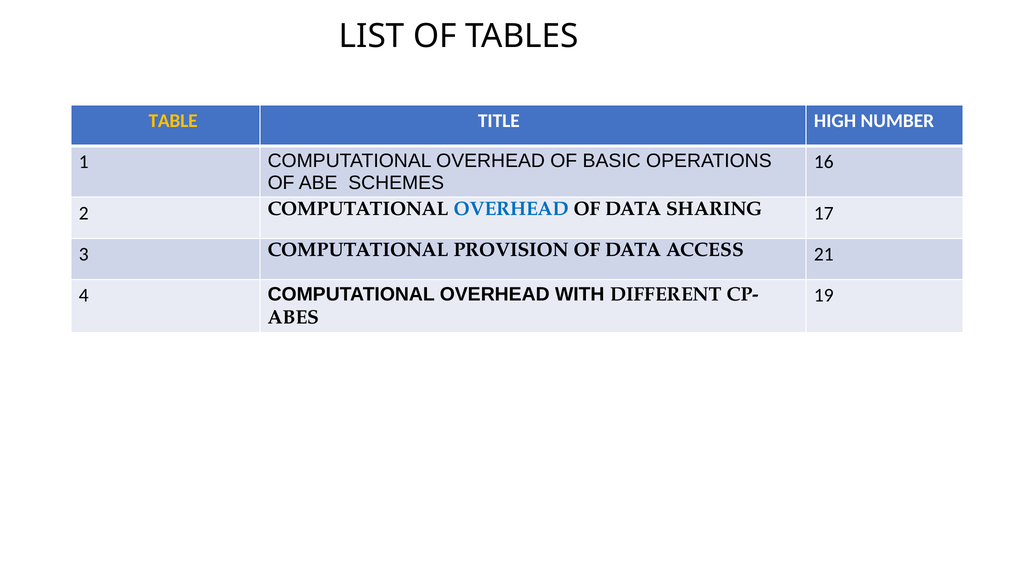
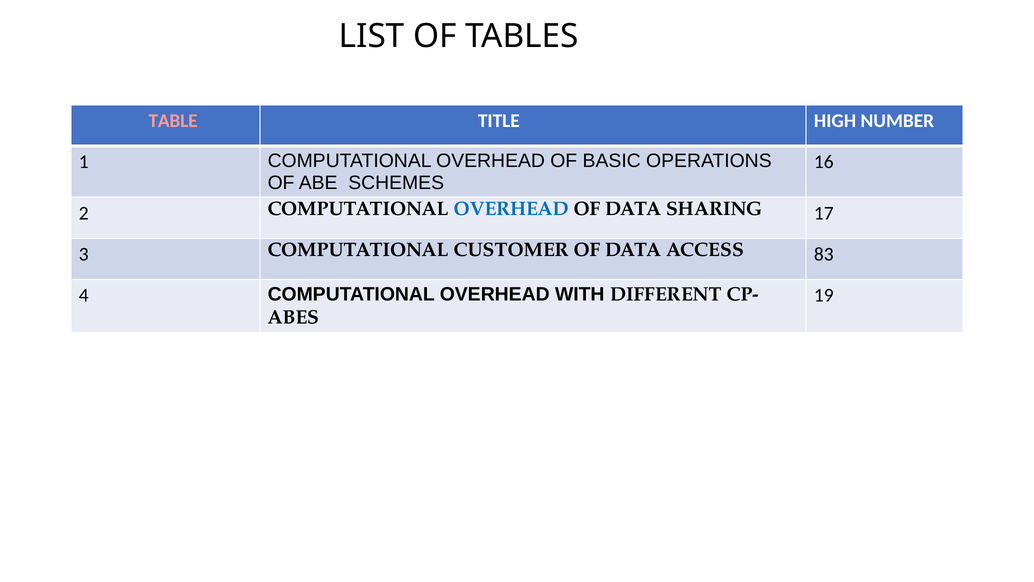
TABLE colour: yellow -> pink (173, 121)
PROVISION: PROVISION -> CUSTOMER (511, 250)
21: 21 -> 83 (824, 254)
